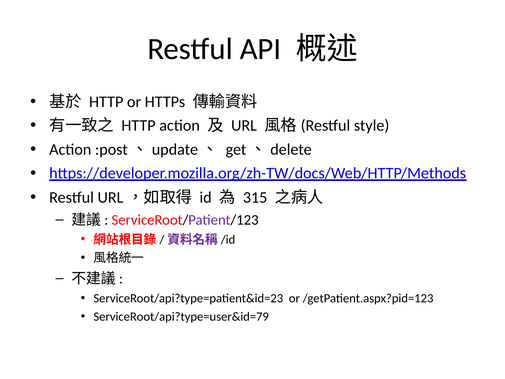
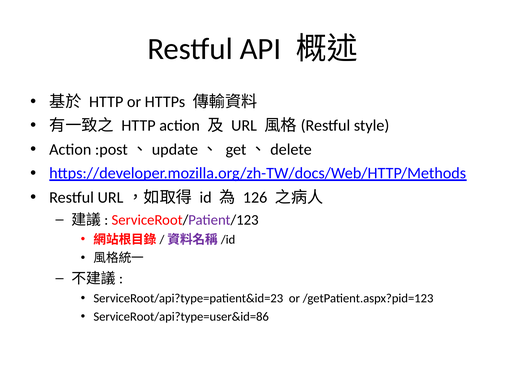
315: 315 -> 126 (255, 197)
ServiceRoot/api?type=user&id=79: ServiceRoot/api?type=user&id=79 -> ServiceRoot/api?type=user&id=86 (181, 317)
